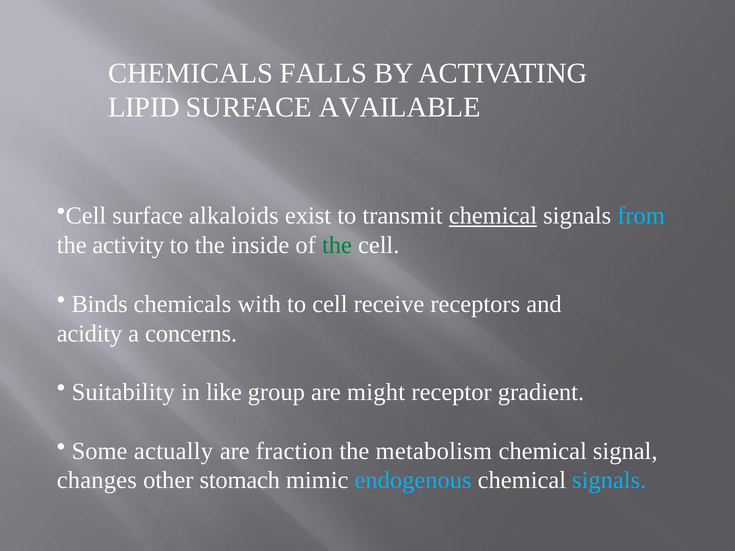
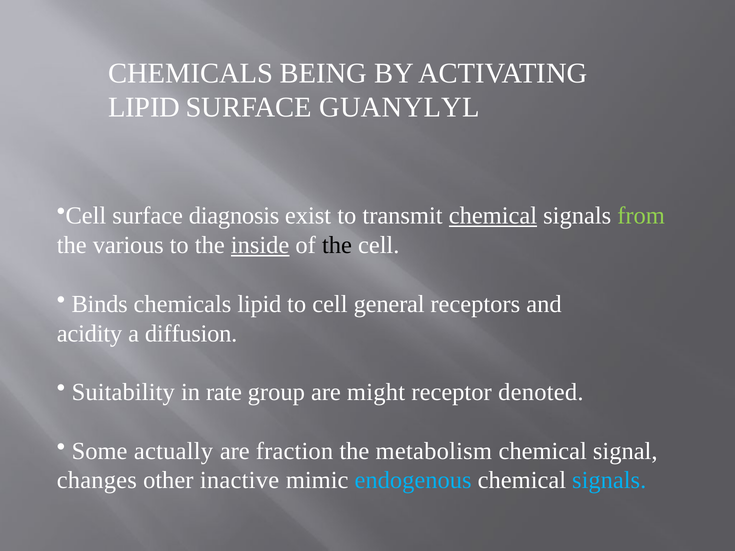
FALLS: FALLS -> BEING (323, 73)
AVAILABLE: AVAILABLE -> GUANYLYL (399, 108)
alkaloids: alkaloids -> diagnosis (234, 216)
from colour: light blue -> light green (641, 216)
activity: activity -> various (128, 245)
inside underline: none -> present (260, 245)
the colour: green -> black (337, 245)
chemicals with: with -> lipid (259, 304)
receive: receive -> general (389, 304)
concerns: concerns -> diffusion (191, 334)
like: like -> rate (224, 392)
gradient: gradient -> denoted (541, 392)
stomach: stomach -> inactive (240, 481)
